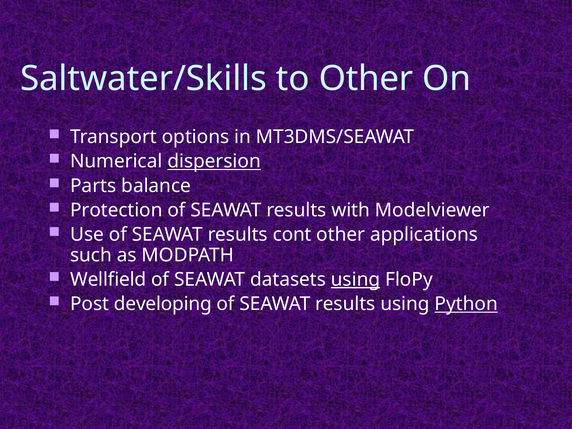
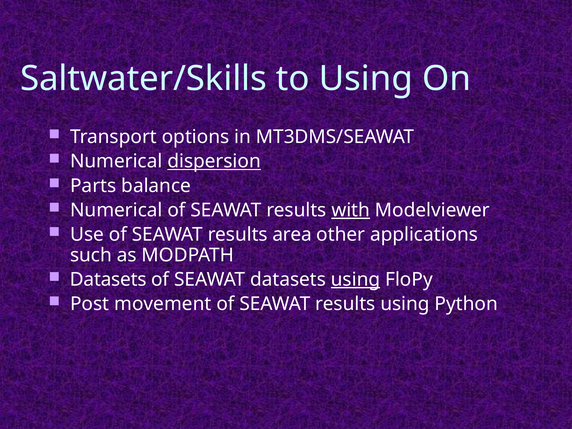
to Other: Other -> Using (366, 79)
Protection: Protection -> Numerical (116, 210)
with underline: none -> present (351, 210)
cont: cont -> area (292, 235)
Wellfield: Wellfield -> Datasets (108, 280)
developing: developing -> movement (163, 304)
Python underline: present -> none (466, 304)
